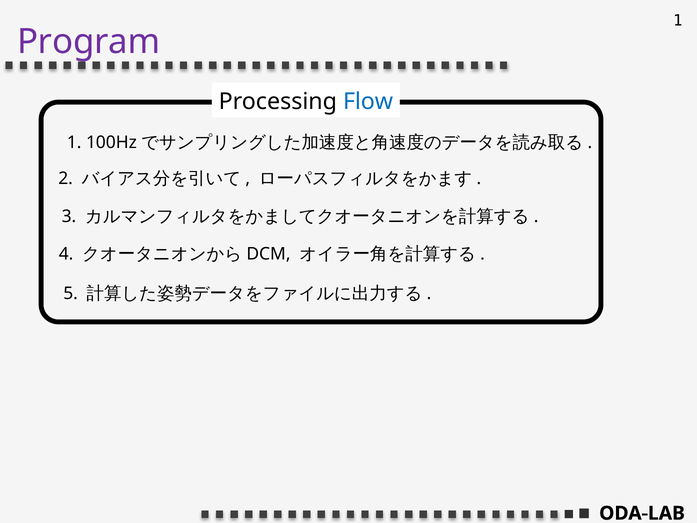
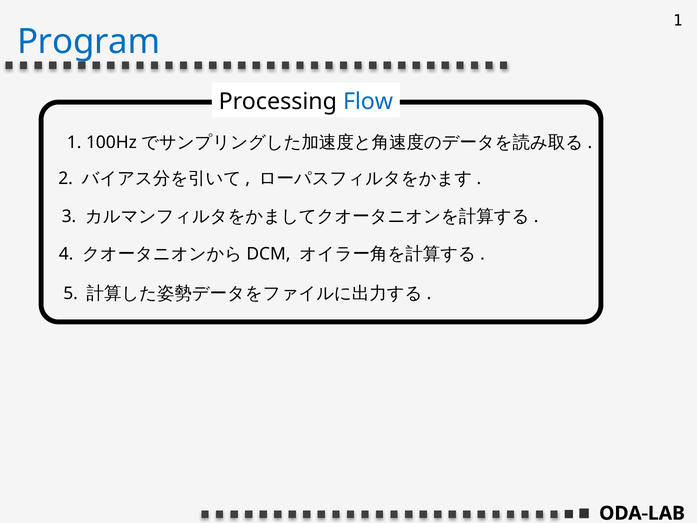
Program colour: purple -> blue (89, 42)
